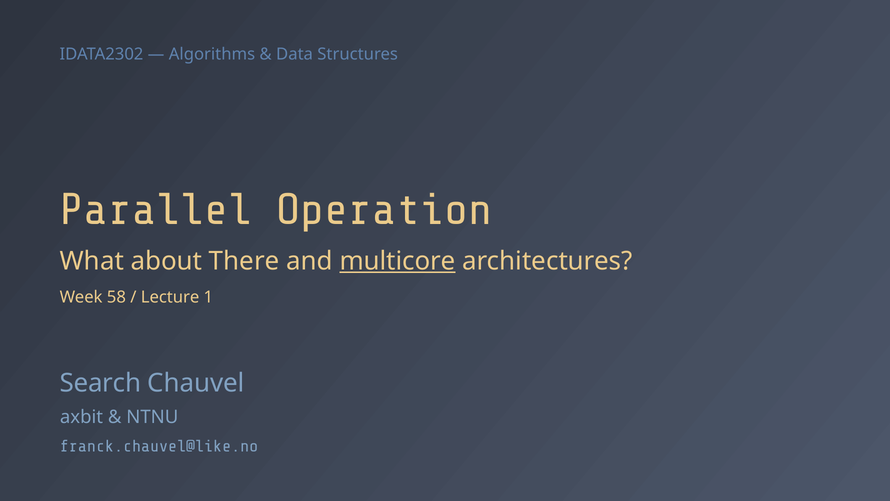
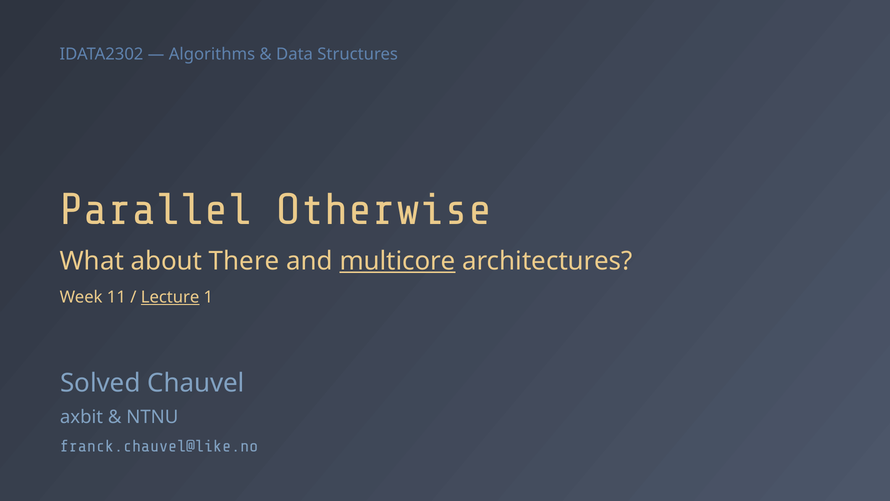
Operation: Operation -> Otherwise (384, 209)
58: 58 -> 11 (116, 297)
Lecture underline: none -> present (170, 297)
Search: Search -> Solved (100, 383)
